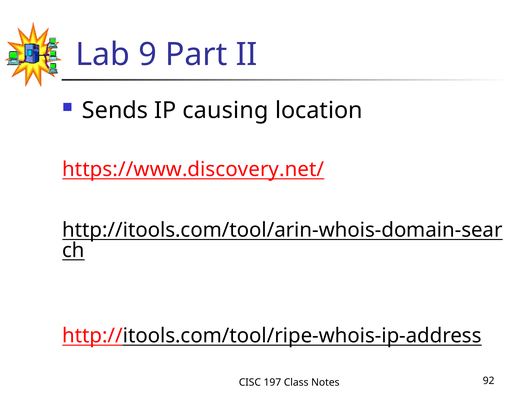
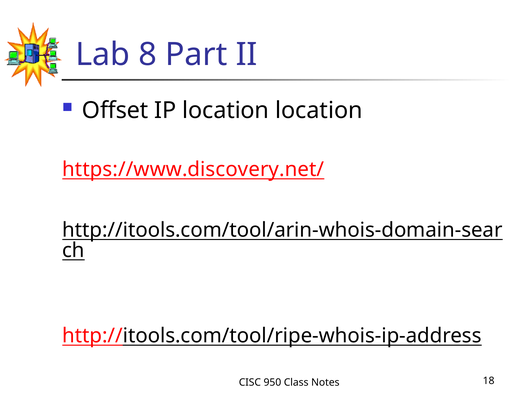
9: 9 -> 8 (148, 54)
Sends: Sends -> Offset (115, 110)
IP causing: causing -> location (226, 110)
197: 197 -> 950 (272, 382)
92: 92 -> 18 (489, 380)
